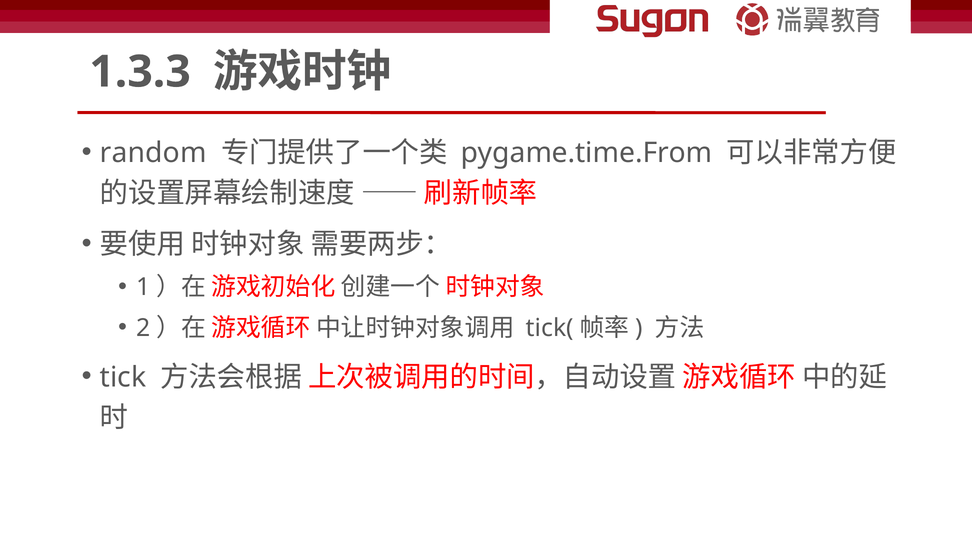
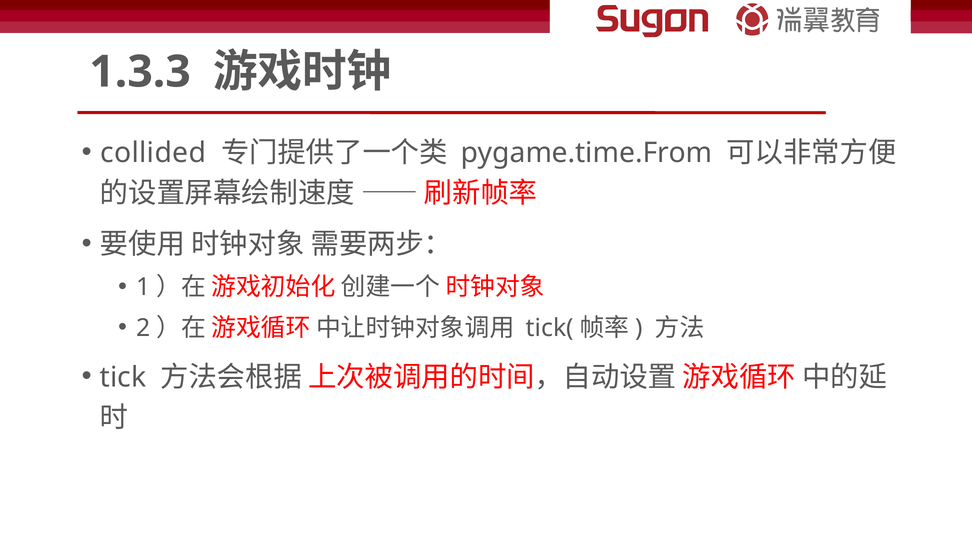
random: random -> collided (153, 153)
